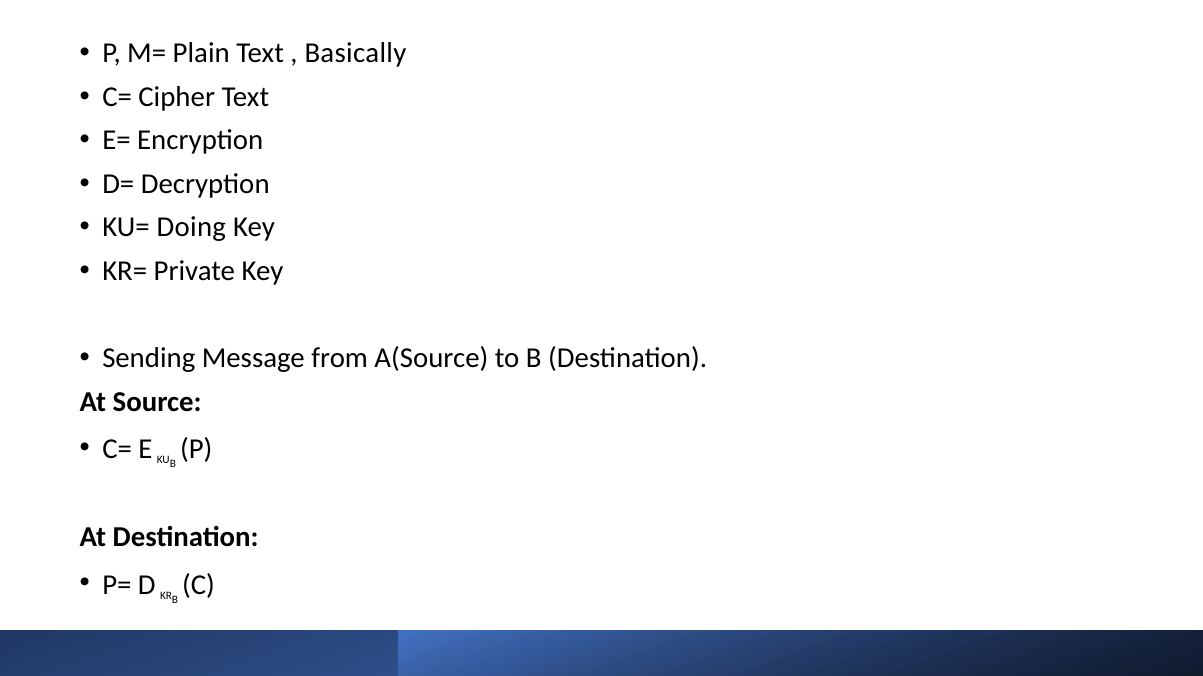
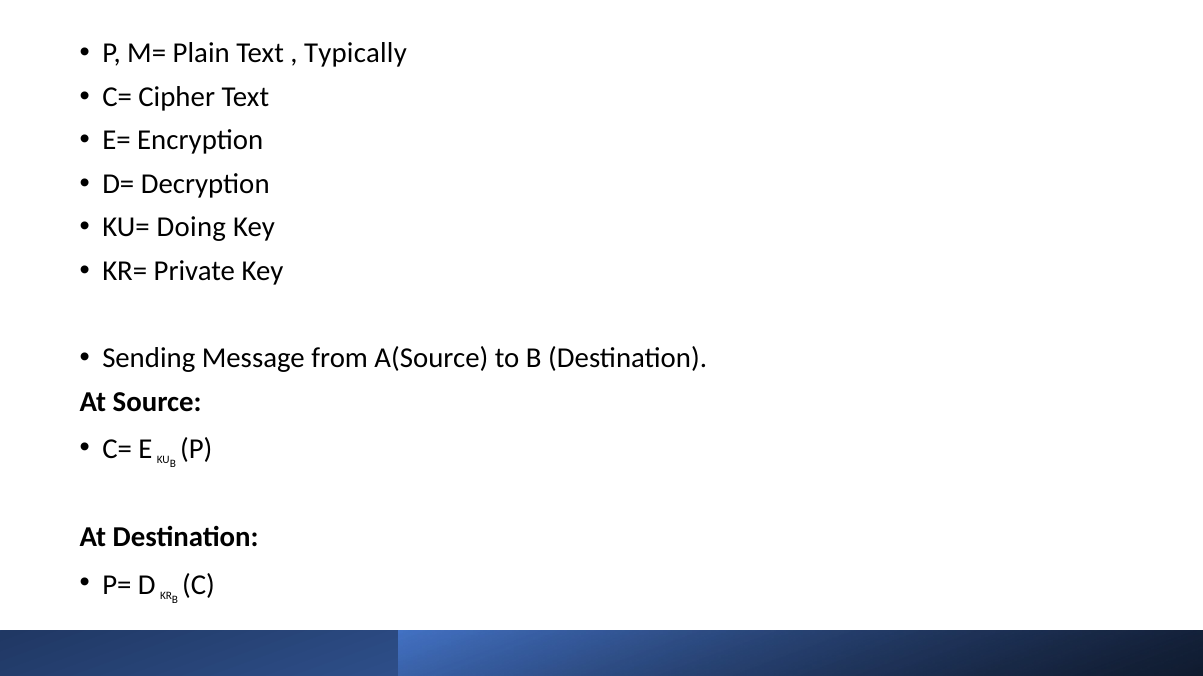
Basically: Basically -> Typically (355, 53)
